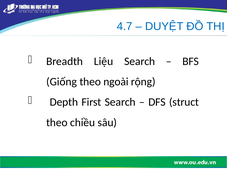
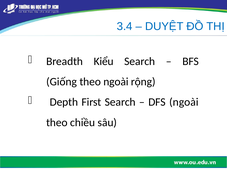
4.7: 4.7 -> 3.4 (125, 26)
Liệu: Liệu -> Kiểu (104, 61)
DFS struct: struct -> ngoài (184, 102)
